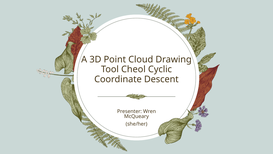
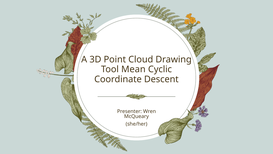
Cheol: Cheol -> Mean (133, 69)
